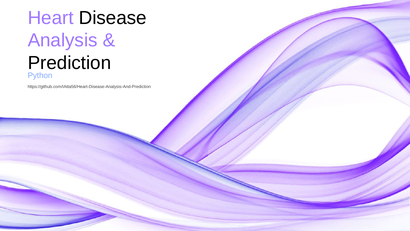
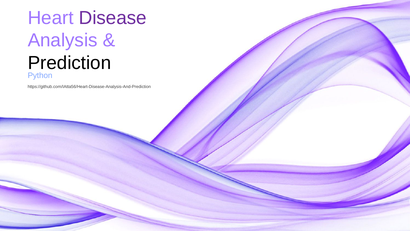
Disease colour: black -> purple (113, 18)
